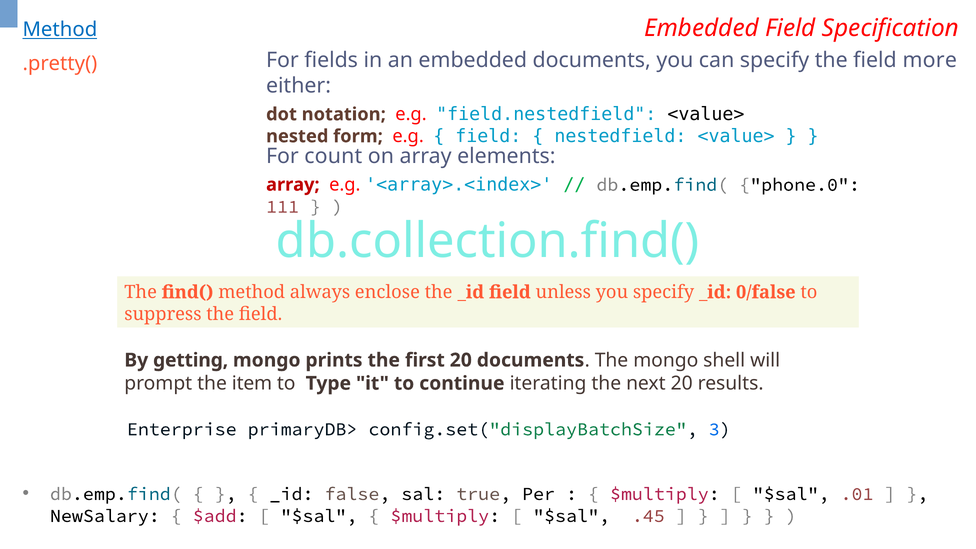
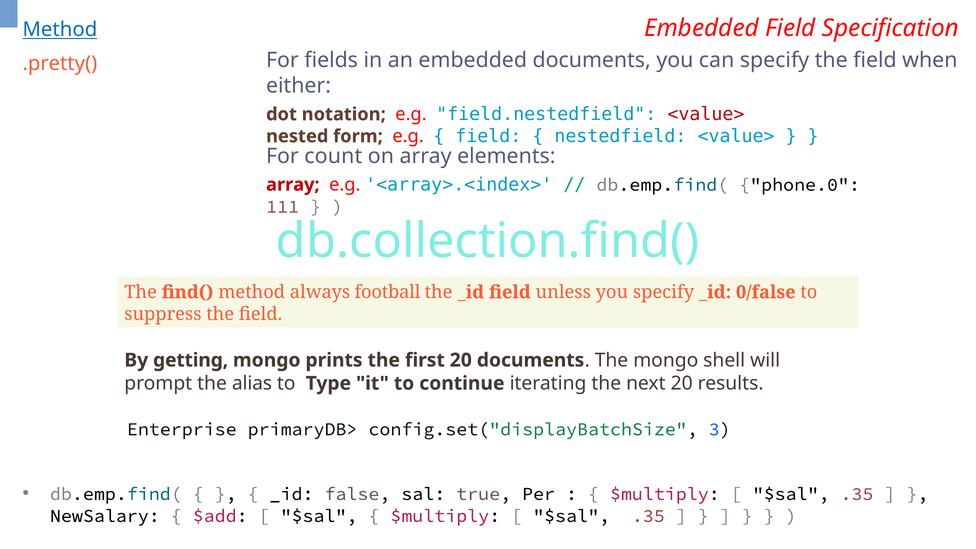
more: more -> when (930, 60)
<value> colour: black -> red (706, 114)
enclose: enclose -> football (387, 292)
item: item -> alias (252, 383)
.01: .01 -> .35 (857, 494)
.45: .45 -> .35 (648, 516)
